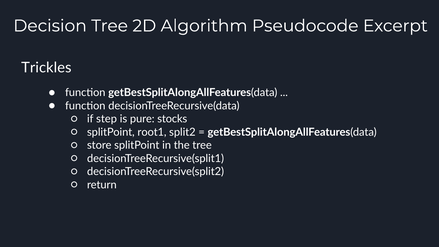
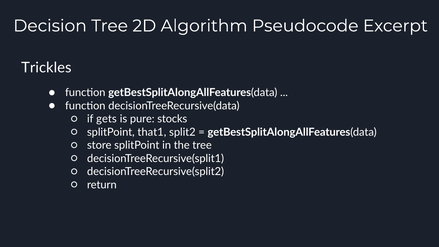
step: step -> gets (106, 119)
root1: root1 -> that1 (152, 132)
